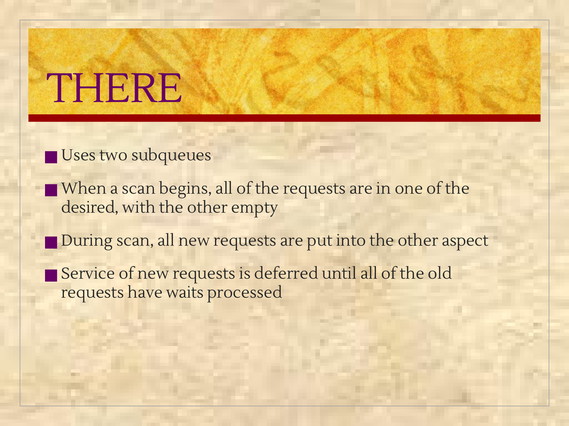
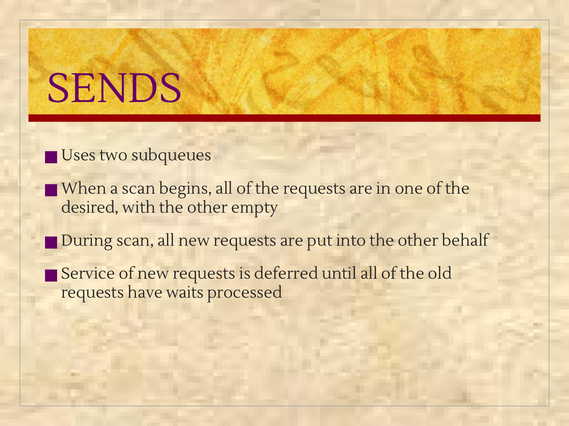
THERE: THERE -> SENDS (115, 89)
aspect: aspect -> behalf (465, 241)
